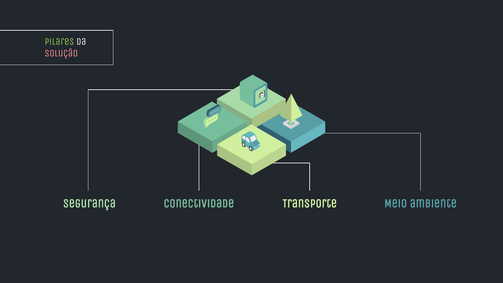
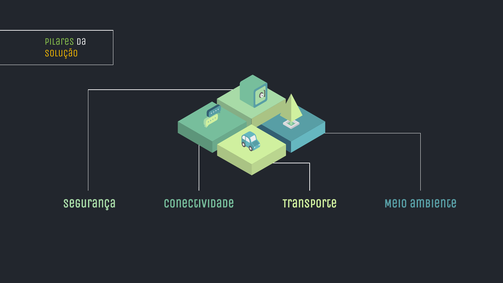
solução colour: pink -> yellow (61, 53)
